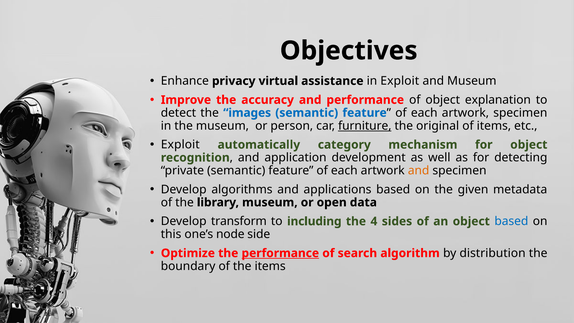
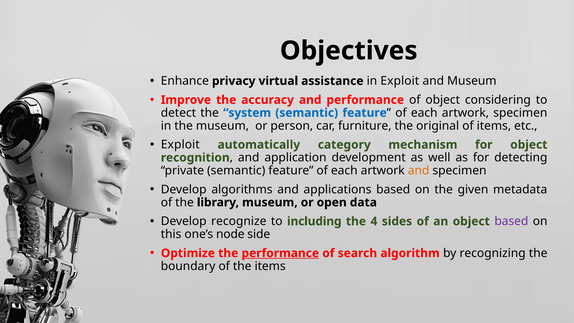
explanation: explanation -> considering (498, 100)
images: images -> system (247, 113)
furniture underline: present -> none (365, 126)
transform: transform -> recognize (239, 221)
based colour: blue -> purple (511, 221)
distribution: distribution -> recognizing (493, 253)
